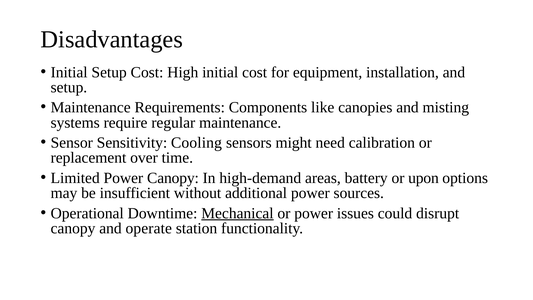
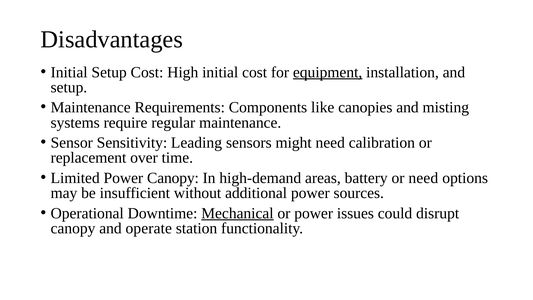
equipment underline: none -> present (328, 72)
Cooling: Cooling -> Leading (196, 143)
or upon: upon -> need (423, 178)
